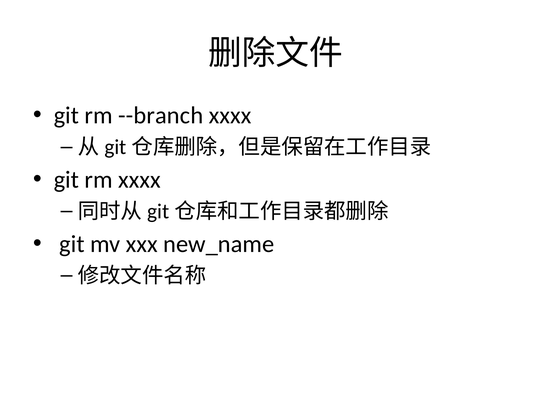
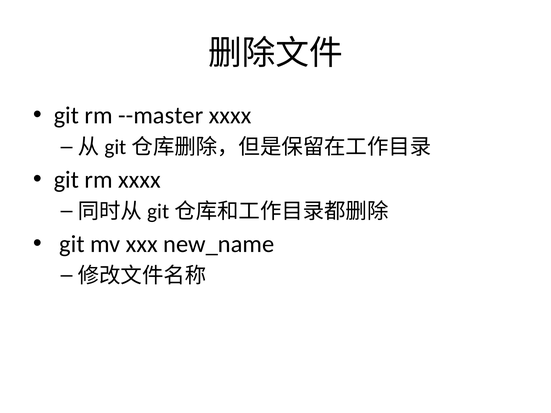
--branch: --branch -> --master (161, 116)
